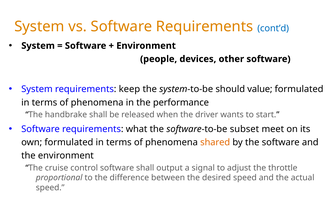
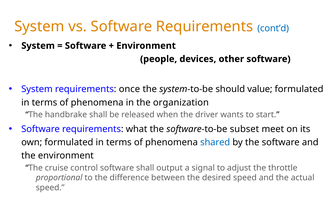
keep: keep -> once (129, 89)
performance: performance -> organization (181, 103)
shared colour: orange -> blue (215, 143)
